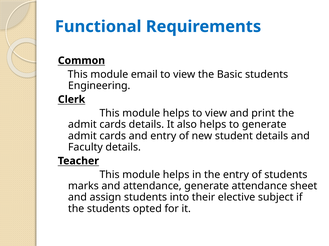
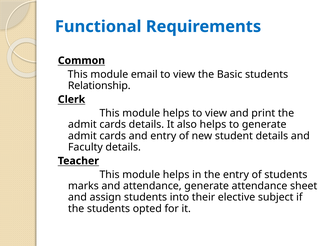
Engineering: Engineering -> Relationship (99, 86)
